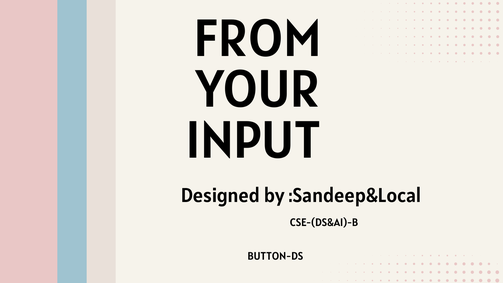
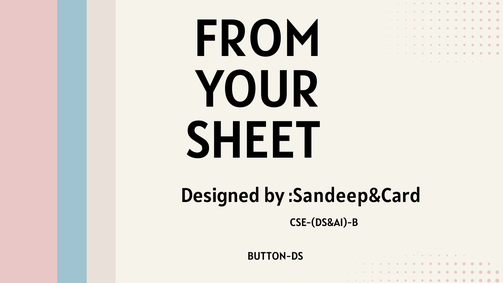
INPUT: INPUT -> SHEET (253, 140)
:Sandeep&Local: :Sandeep&Local -> :Sandeep&Card (355, 195)
